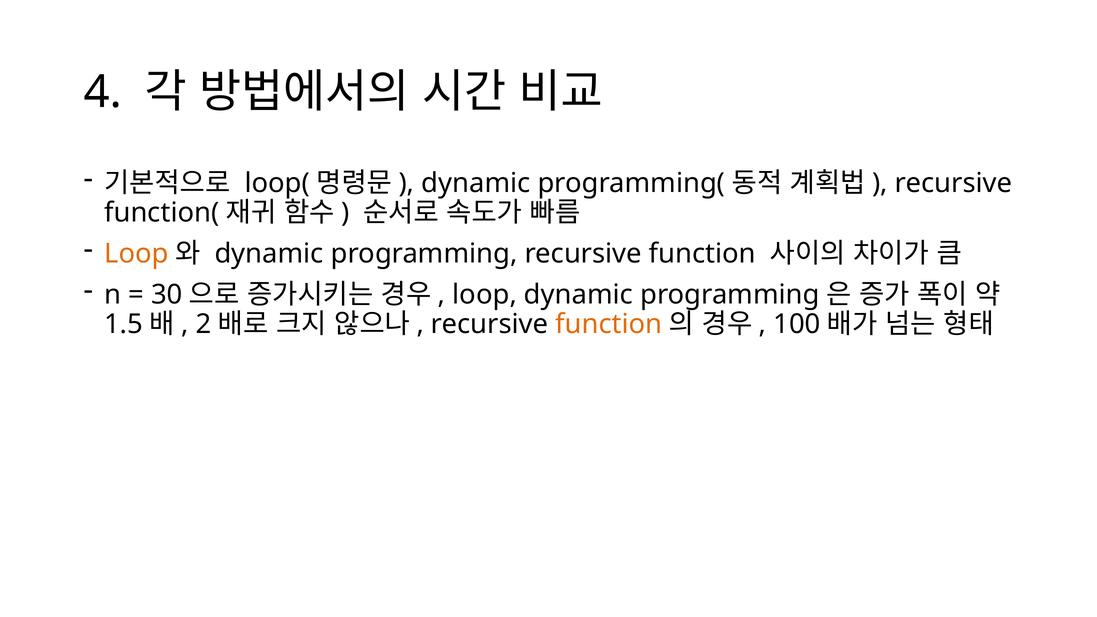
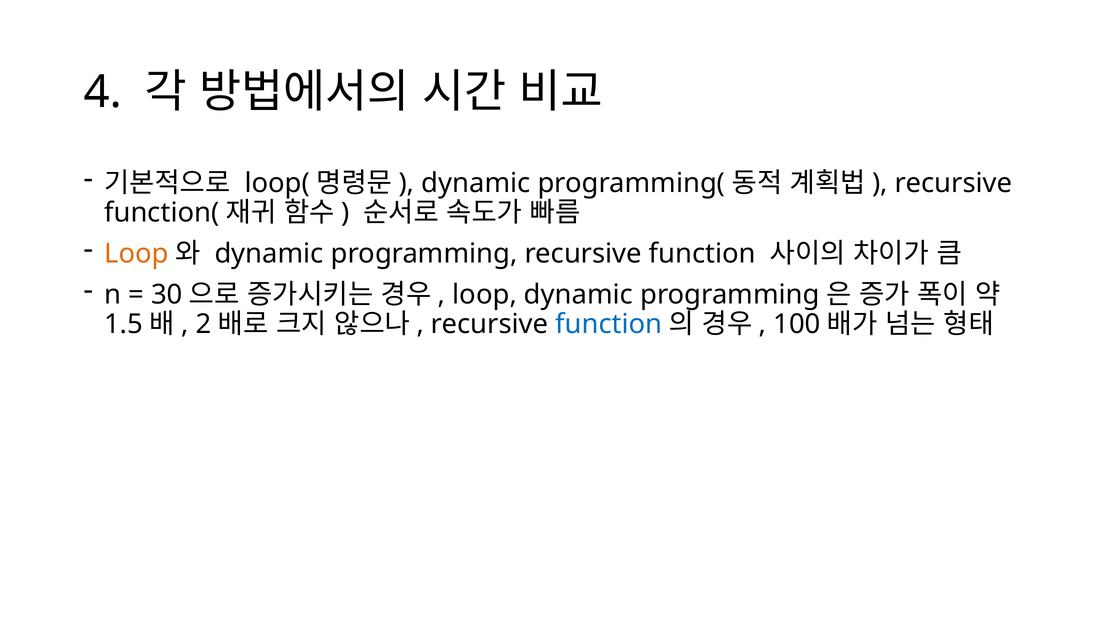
function colour: orange -> blue (609, 324)
